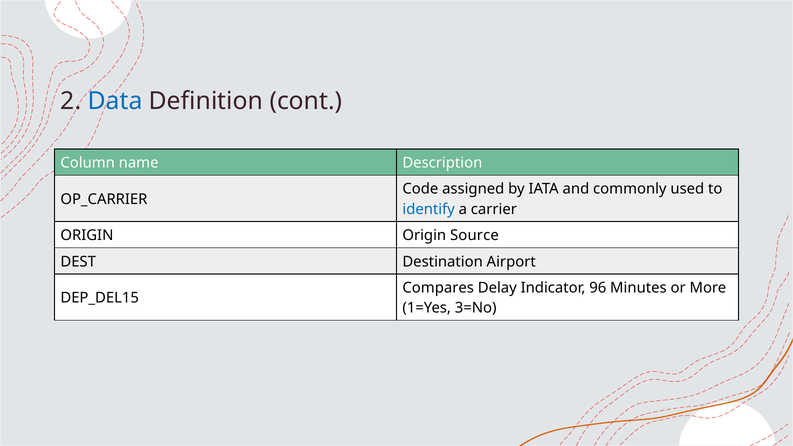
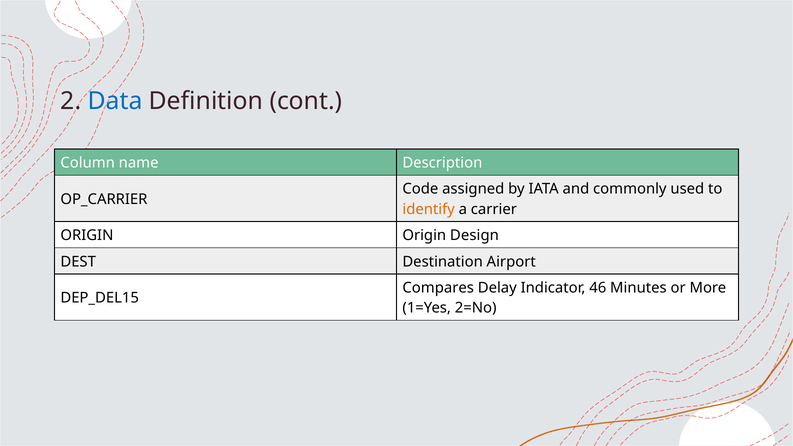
identify colour: blue -> orange (429, 209)
Source: Source -> Design (474, 235)
96: 96 -> 46 (598, 288)
3=No: 3=No -> 2=No (476, 308)
